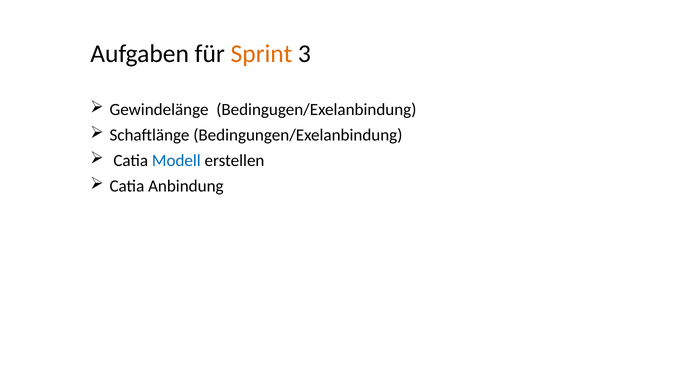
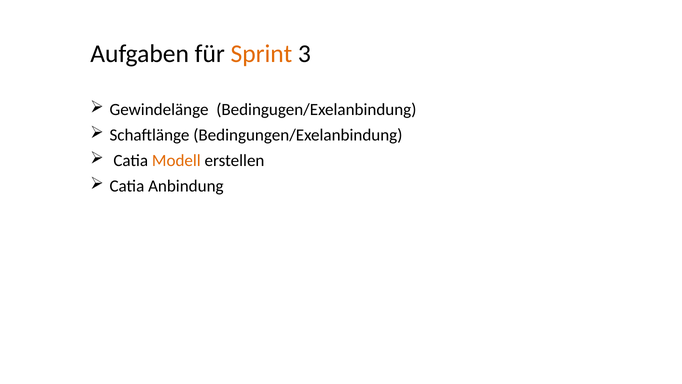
Modell colour: blue -> orange (176, 160)
